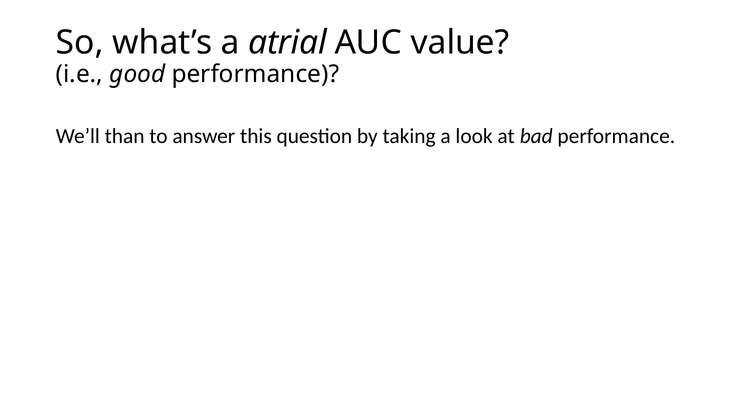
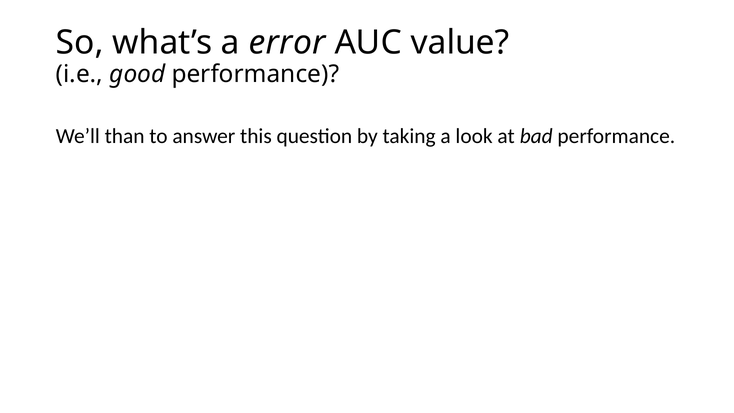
atrial: atrial -> error (287, 43)
